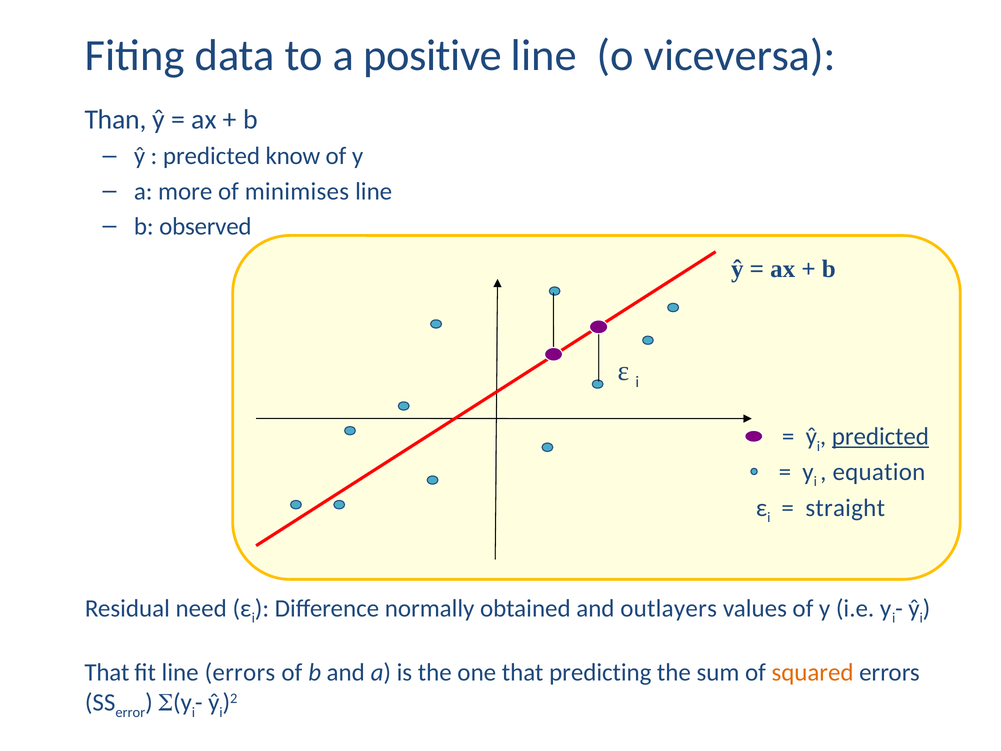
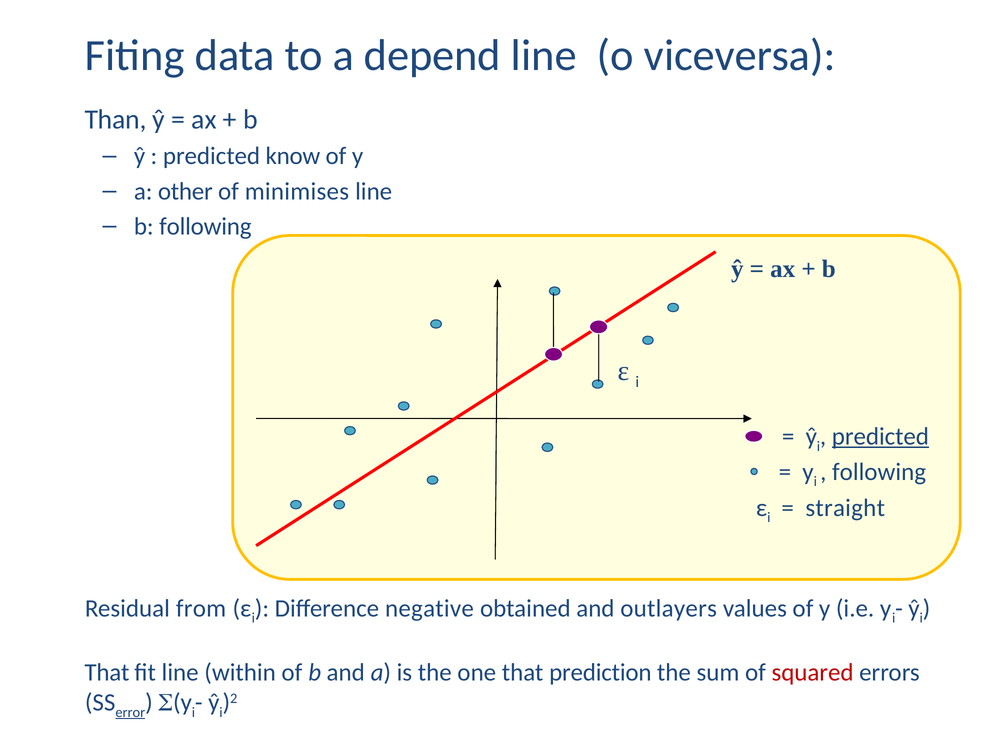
positive: positive -> depend (432, 55)
more: more -> other (185, 191)
b observed: observed -> following (205, 226)
equation: equation -> following (879, 472)
need: need -> from (201, 608)
normally: normally -> negative (429, 608)
line errors: errors -> within (240, 672)
predicting: predicting -> prediction (600, 672)
squared colour: orange -> red (813, 672)
error underline: none -> present (130, 712)
